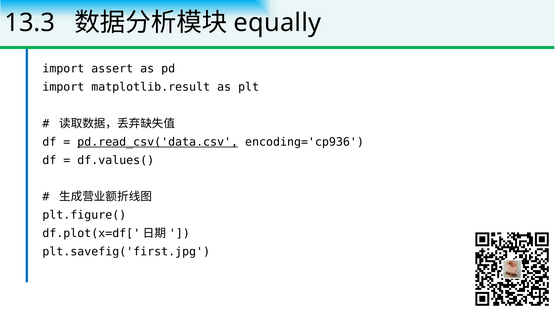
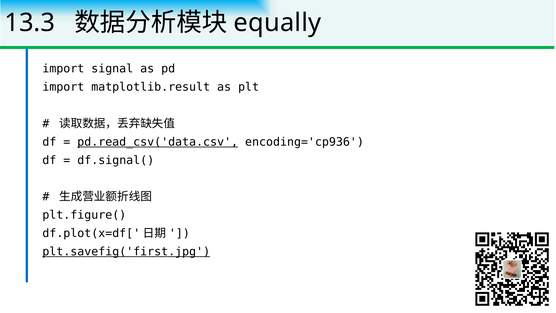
assert: assert -> signal (112, 69)
df.values(: df.values( -> df.signal( (116, 160)
plt.savefig('first.jpg underline: none -> present (126, 252)
